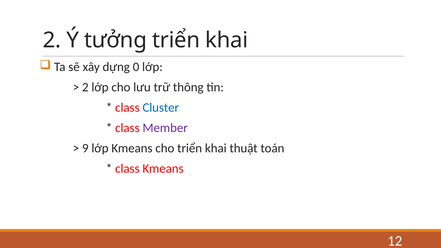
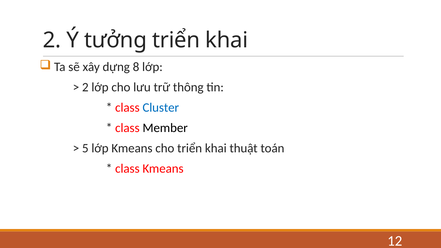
0: 0 -> 8 (136, 67)
Member colour: purple -> black (165, 128)
9: 9 -> 5 (85, 148)
